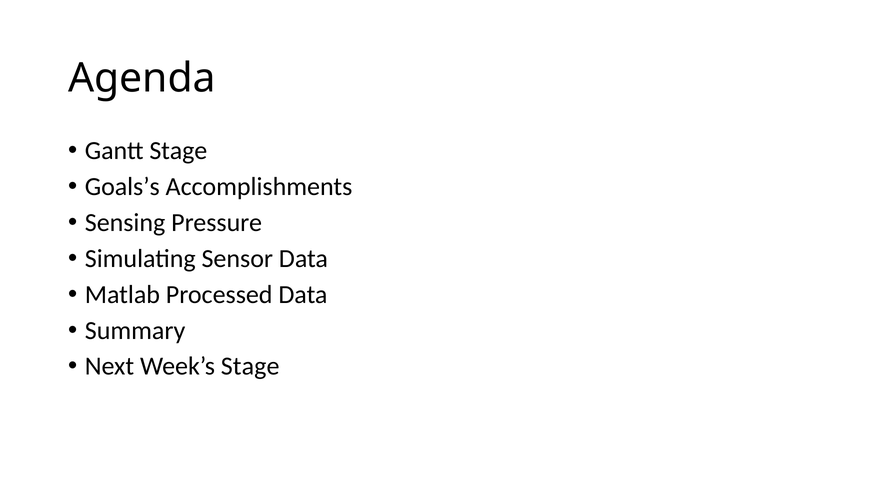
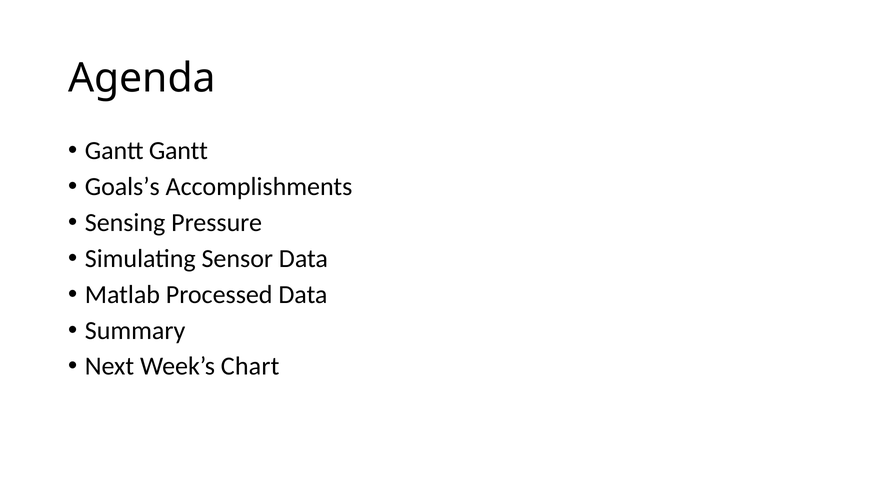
Gantt Stage: Stage -> Gantt (178, 151)
Week’s Stage: Stage -> Chart (250, 367)
